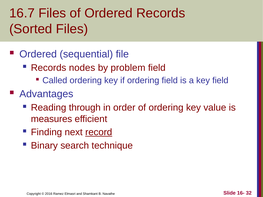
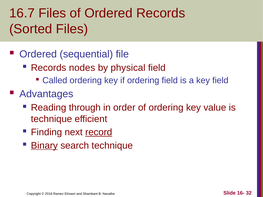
problem: problem -> physical (128, 68)
measures: measures -> technique (51, 119)
Binary underline: none -> present (44, 146)
